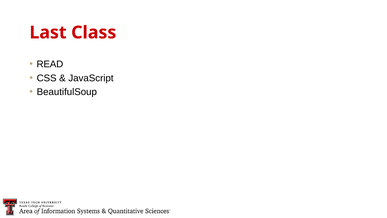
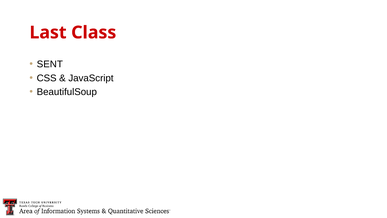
READ: READ -> SENT (50, 64)
